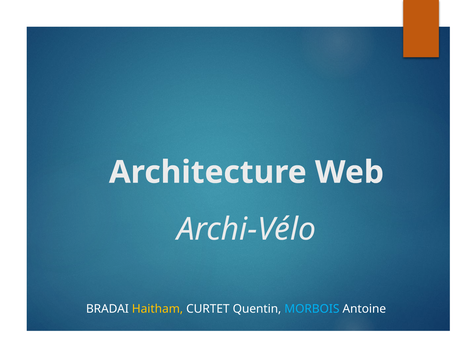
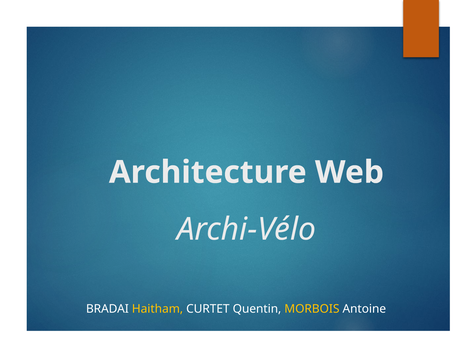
MORBOIS colour: light blue -> yellow (312, 309)
